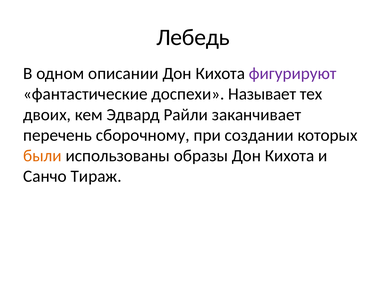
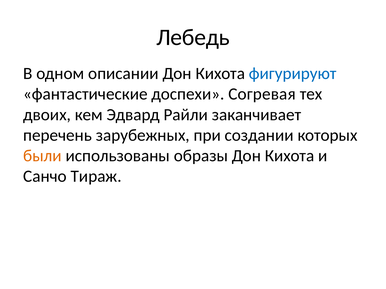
фигурируют colour: purple -> blue (293, 74)
Называет: Называет -> Согревая (262, 94)
сборочному: сборочному -> зарубежных (143, 135)
